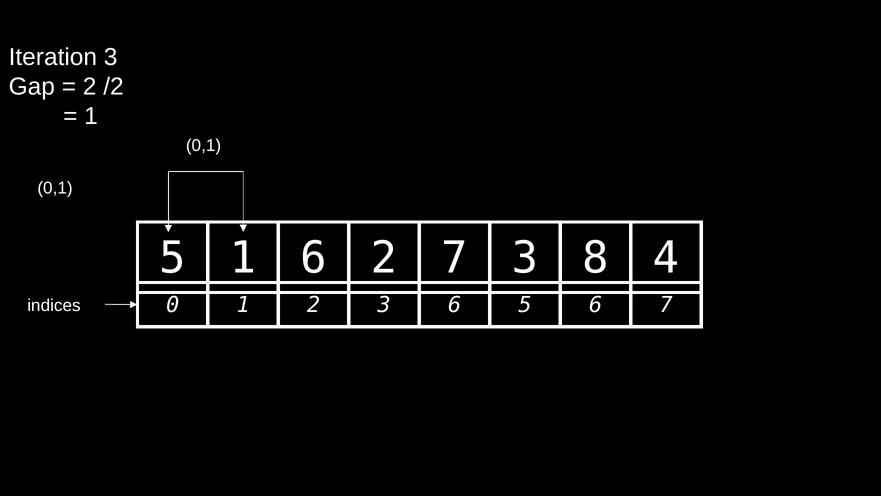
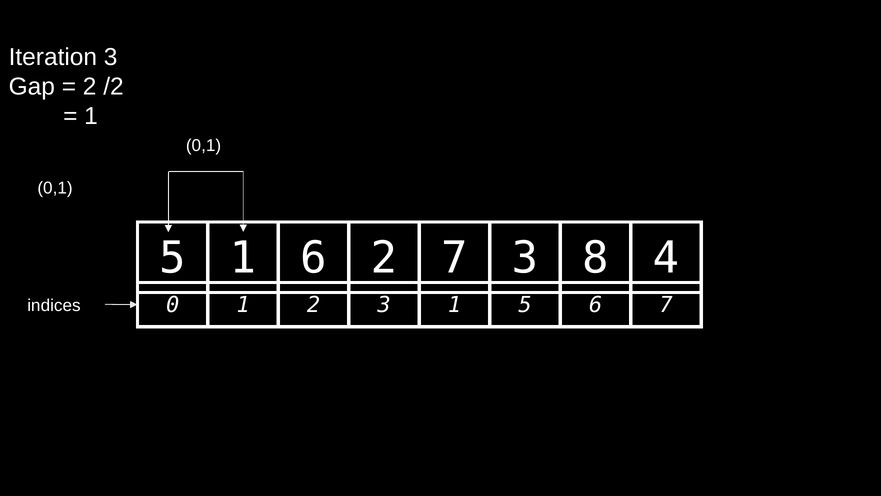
3 6: 6 -> 1 (455, 305)
